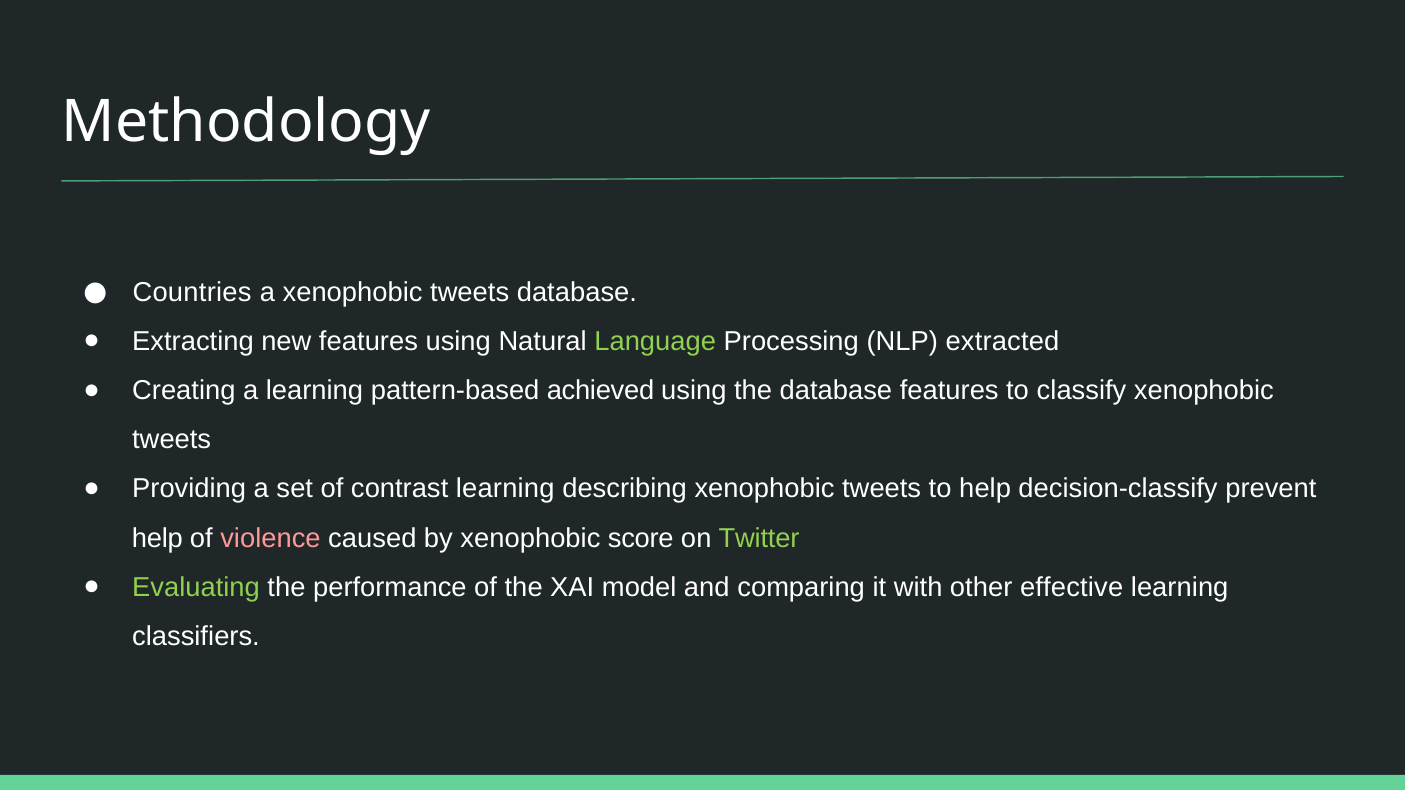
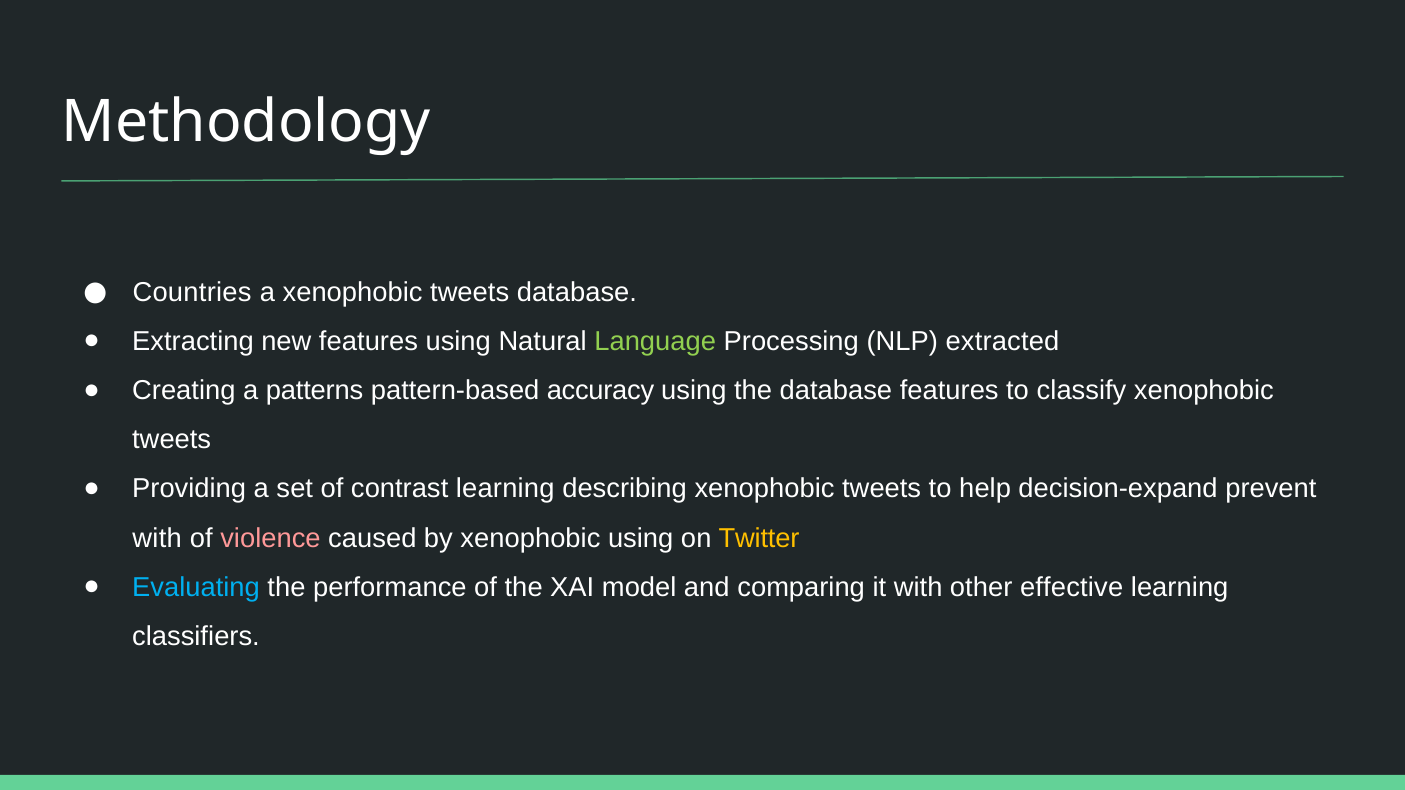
a learning: learning -> patterns (315, 391)
achieved: achieved -> accuracy (600, 391)
decision-classify: decision-classify -> decision-expand (1118, 489)
help: help -> with (157, 538)
xenophobic score: score -> using (641, 538)
Twitter colour: light green -> yellow (759, 538)
Evaluating colour: light green -> light blue (196, 587)
